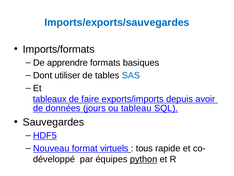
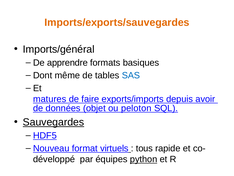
Imports/exports/sauvegardes colour: blue -> orange (117, 22)
Imports/formats: Imports/formats -> Imports/général (59, 49)
utiliser: utiliser -> même (67, 75)
tableaux: tableaux -> matures (50, 99)
jours: jours -> objet (94, 108)
tableau: tableau -> peloton (136, 108)
Sauvegardes underline: none -> present (53, 122)
